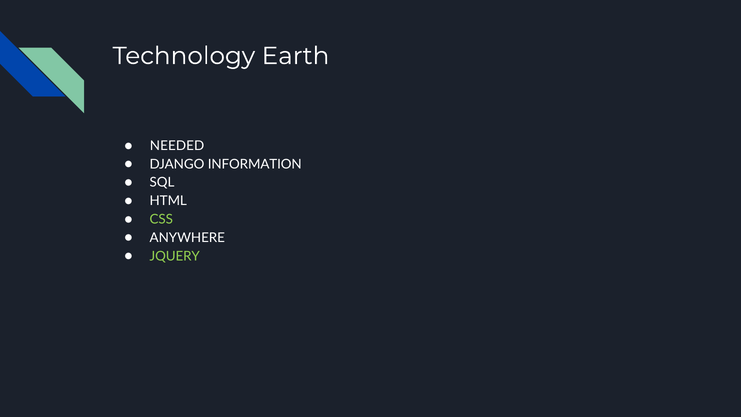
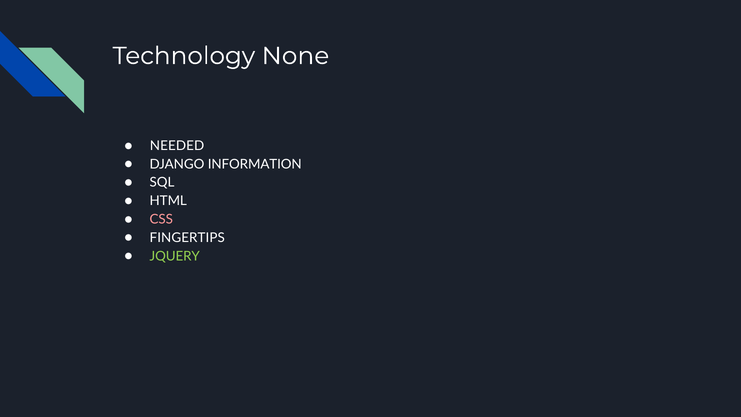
Earth: Earth -> None (295, 56)
CSS colour: light green -> pink (161, 219)
ANYWHERE: ANYWHERE -> FINGERTIPS (187, 238)
